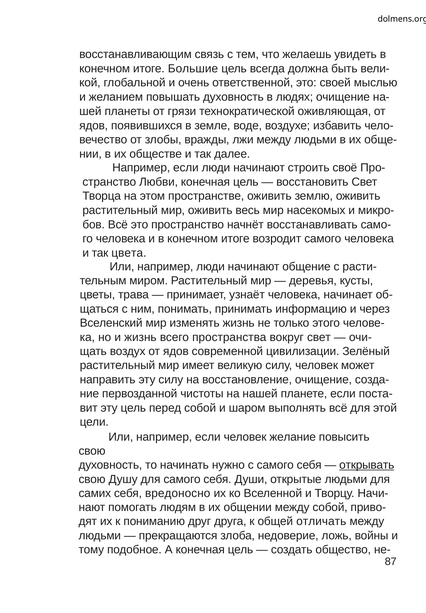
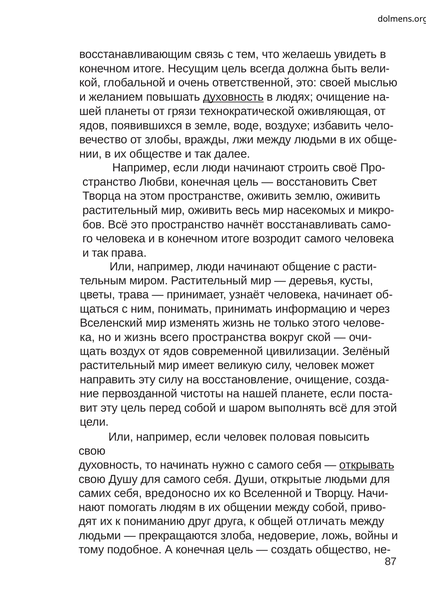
Большие: Большие -> Несущим (193, 69)
духовность underline: none -> present (233, 97)
цвета: цвета -> права (129, 253)
вокруг свет: свет -> ской (319, 337)
желание: желание -> половая (293, 437)
